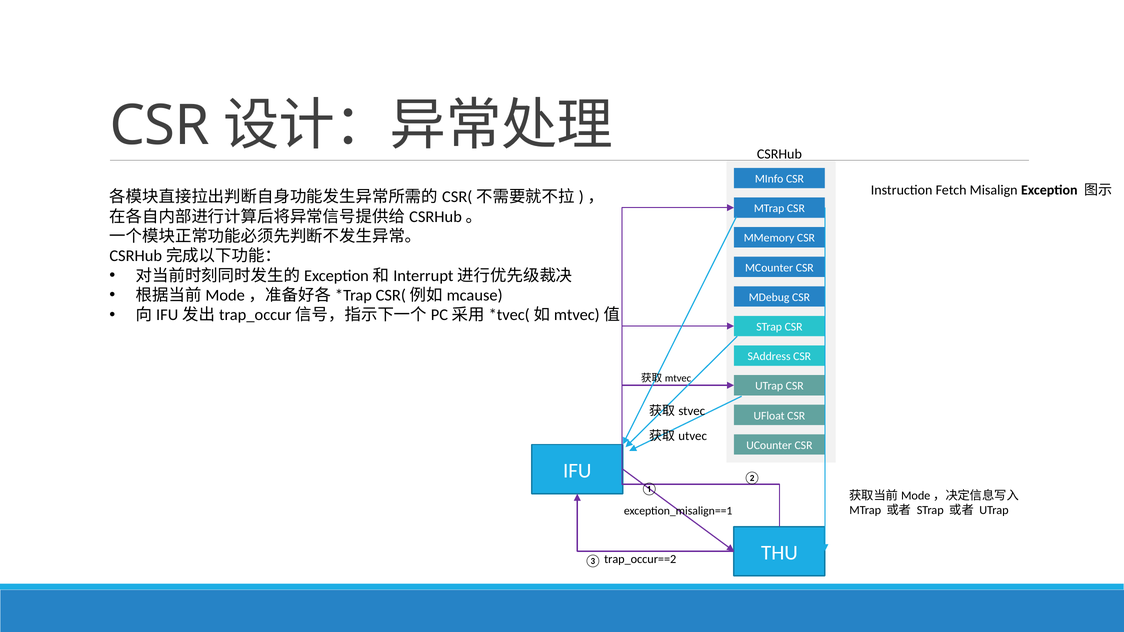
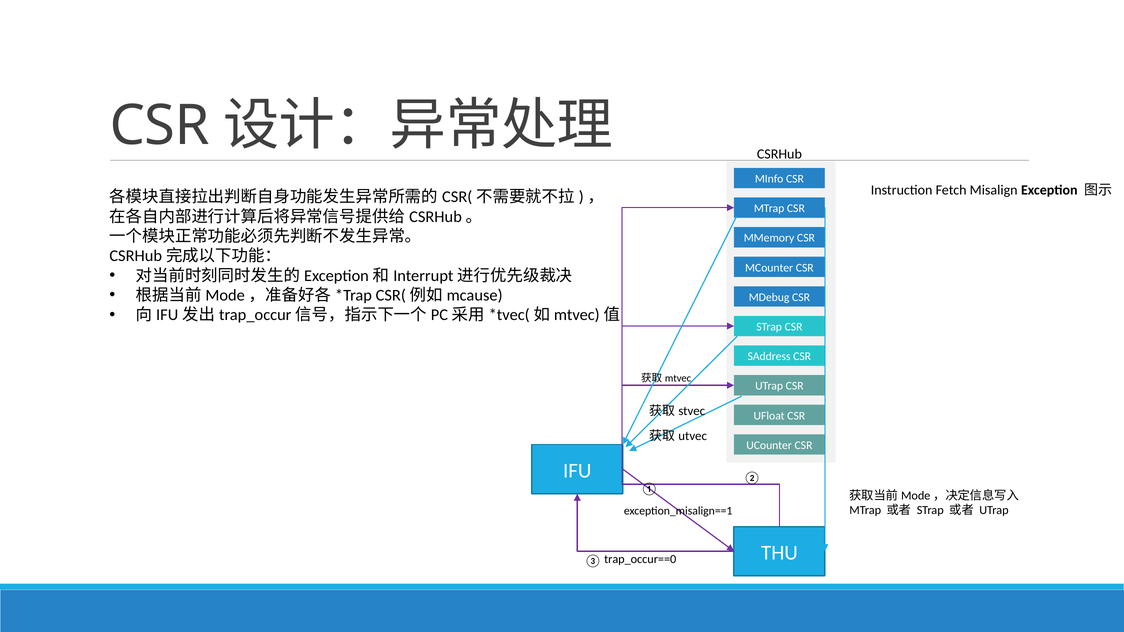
trap_occur==2: trap_occur==2 -> trap_occur==0 (640, 559)
